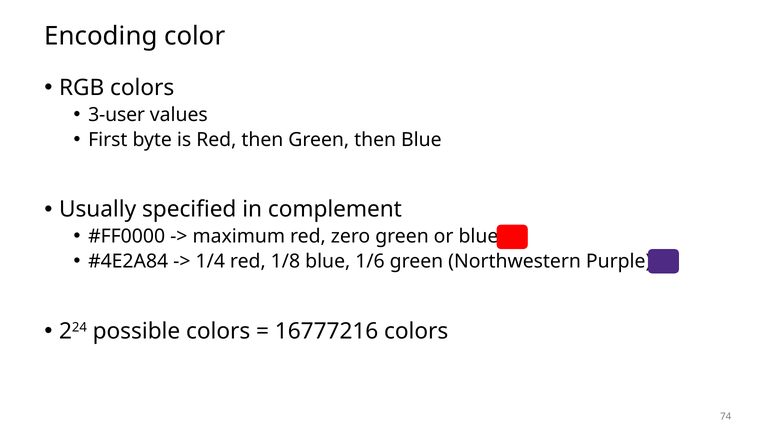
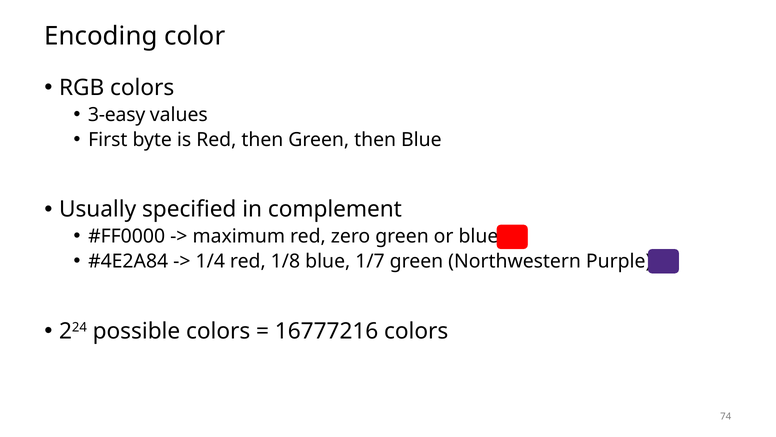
3-user: 3-user -> 3-easy (117, 115)
1/6: 1/6 -> 1/7 (370, 261)
